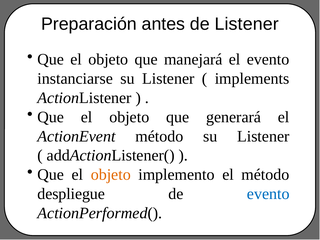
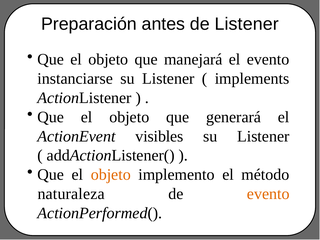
ActionEvent método: método -> visibles (159, 136)
despliegue: despliegue -> naturaleza (71, 194)
evento colour: blue -> orange (268, 194)
